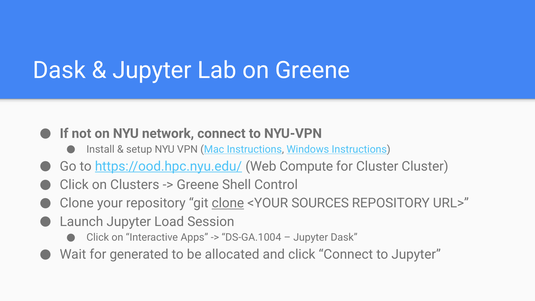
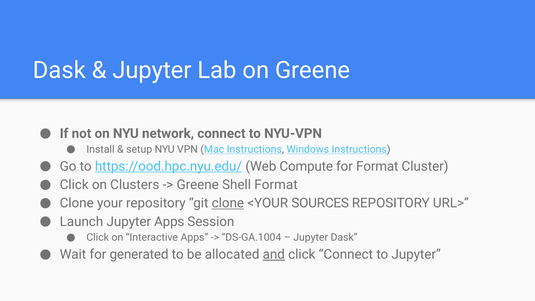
for Cluster: Cluster -> Format (377, 166)
Shell Control: Control -> Format (276, 185)
Jupyter Load: Load -> Apps (169, 222)
and underline: none -> present (274, 254)
